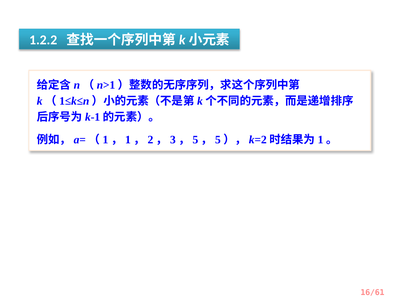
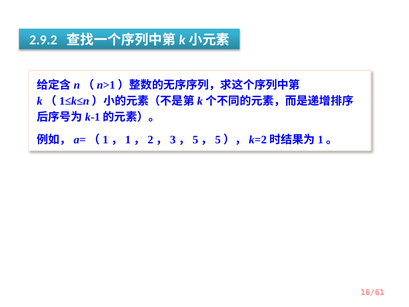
1.2.2: 1.2.2 -> 2.9.2 (43, 40)
